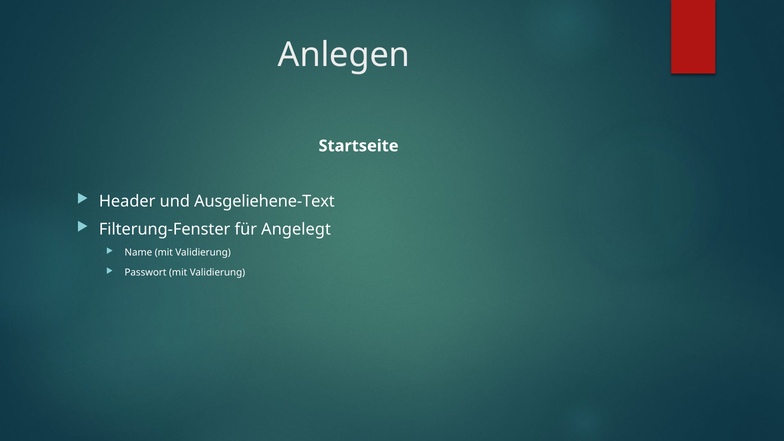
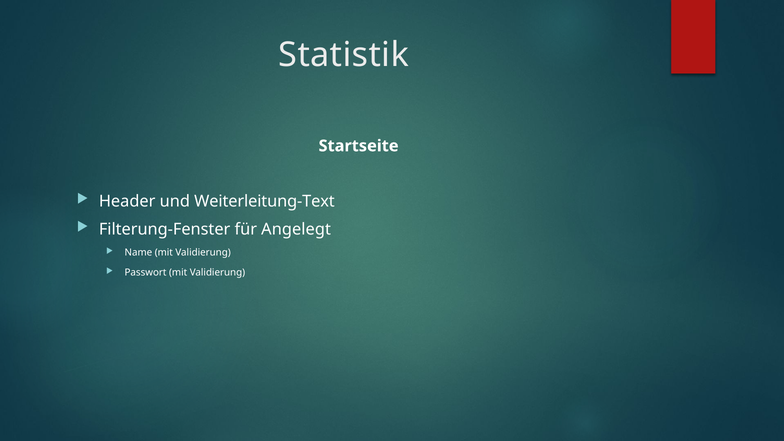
Anlegen: Anlegen -> Statistik (344, 55)
Ausgeliehene-Text: Ausgeliehene-Text -> Weiterleitung-Text (264, 201)
